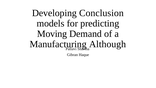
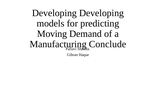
Developing Conclusion: Conclusion -> Developing (101, 13)
Although: Although -> Conclude (108, 44)
